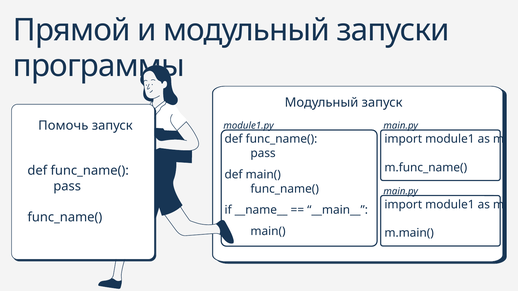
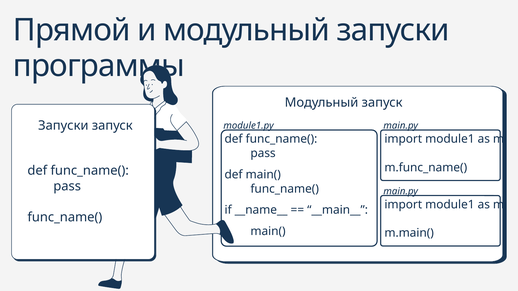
Помочь: Помочь -> Запуски (63, 126)
